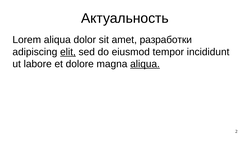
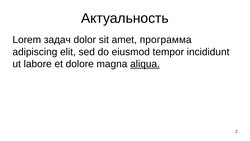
Lorem aliqua: aliqua -> задач (57, 40)
разработки: разработки -> программа (166, 40)
elit underline: present -> none (68, 52)
